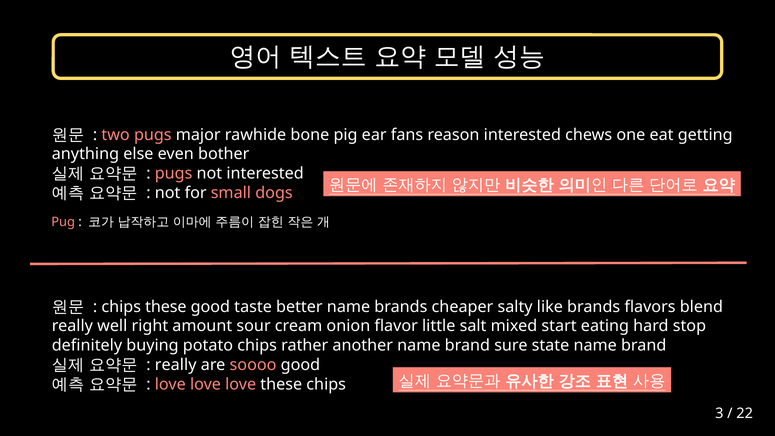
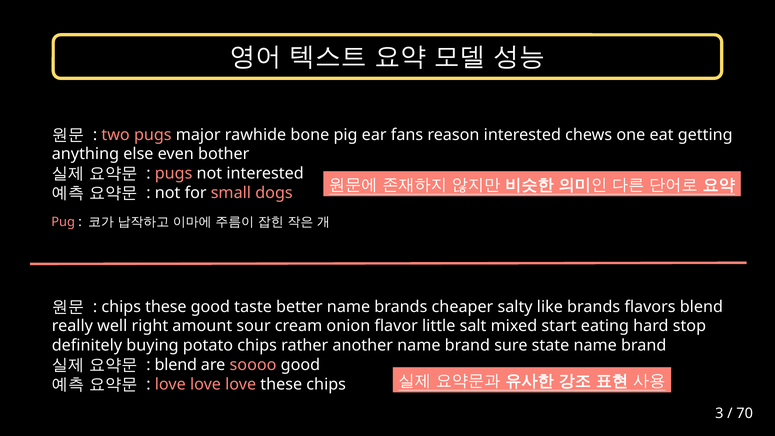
really: really -> blend (176, 365)
22: 22 -> 70 (745, 413)
